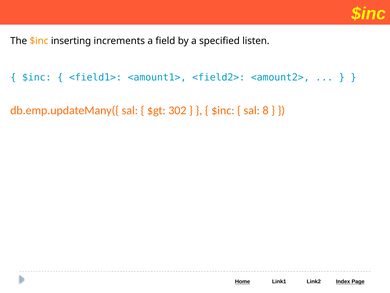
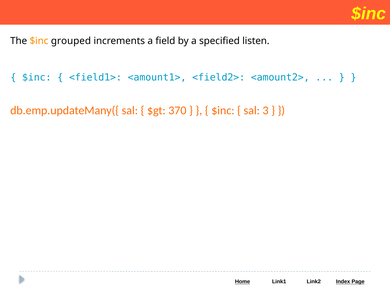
inserting: inserting -> grouped (71, 41)
302: 302 -> 370 (177, 110)
8: 8 -> 3 (266, 110)
